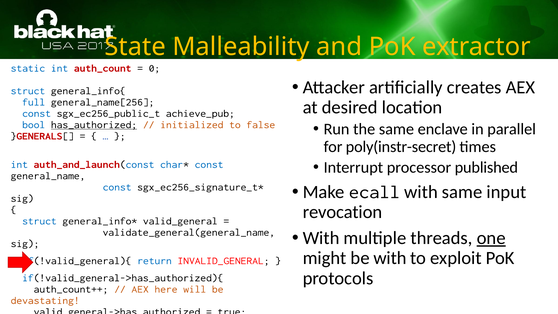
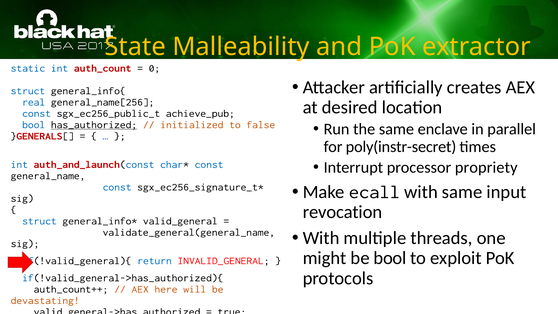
full: full -> real (34, 102)
published: published -> propriety (486, 167)
one underline: present -> none (491, 238)
be with: with -> bool (390, 258)
